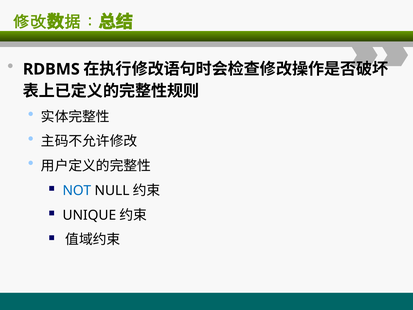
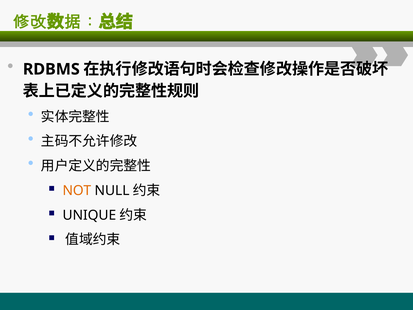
NOT colour: blue -> orange (77, 190)
